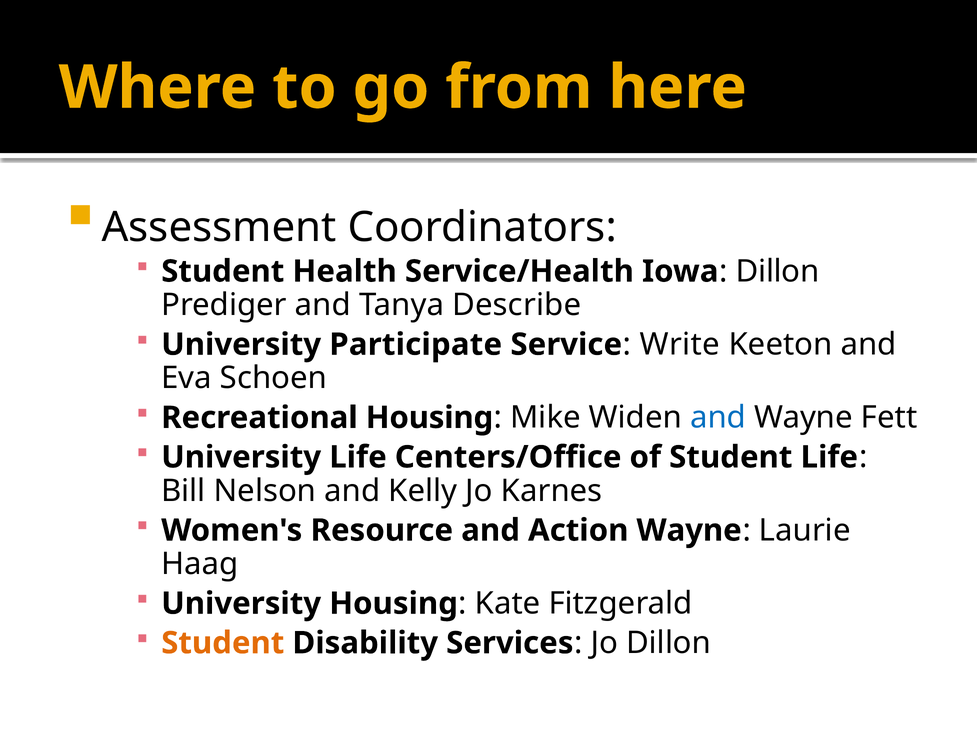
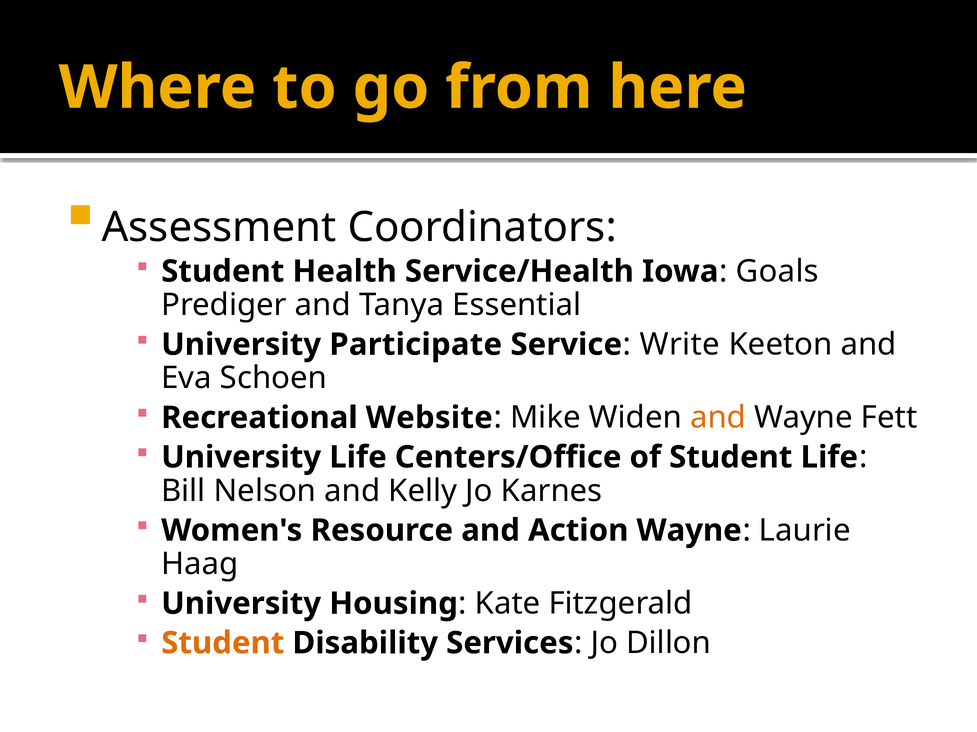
Dillon: Dillon -> Goals (777, 272)
Describe: Describe -> Essential (517, 305)
Recreational Housing: Housing -> Website (429, 418)
and colour: blue -> orange (718, 418)
